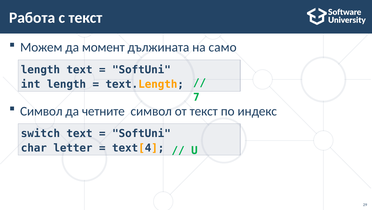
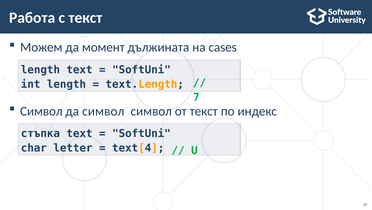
само: само -> cases (223, 47)
да четните: четните -> символ (103, 111)
switch: switch -> стъпка (40, 133)
